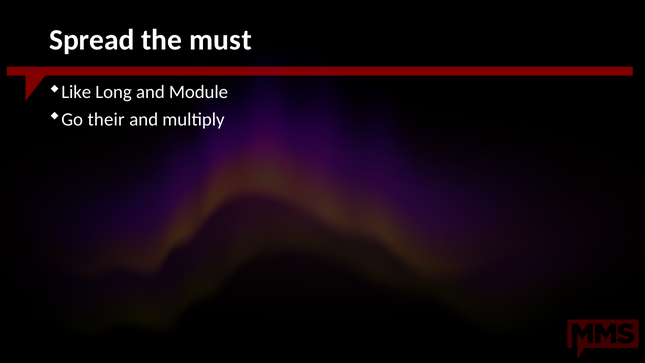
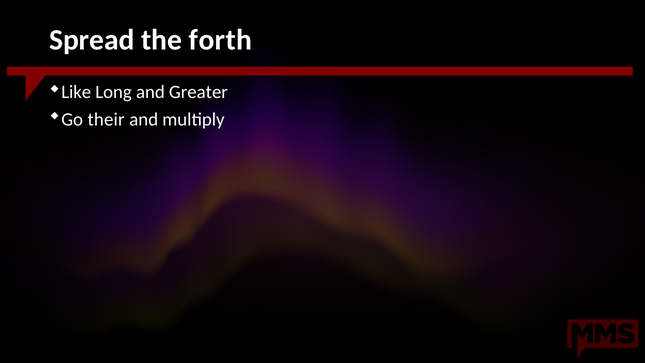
must: must -> forth (220, 40)
Module: Module -> Greater (198, 92)
